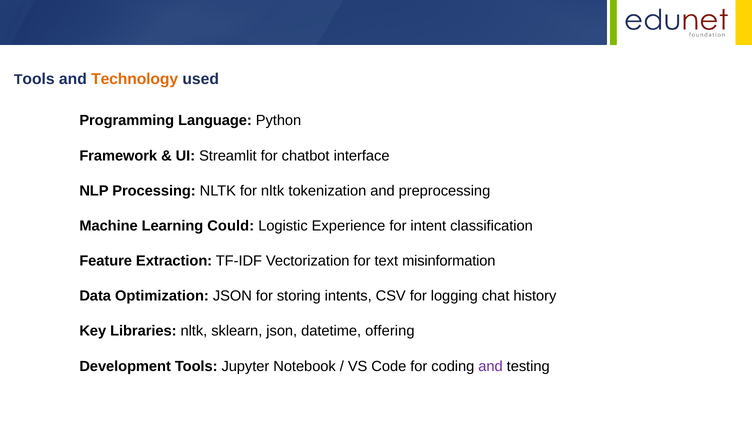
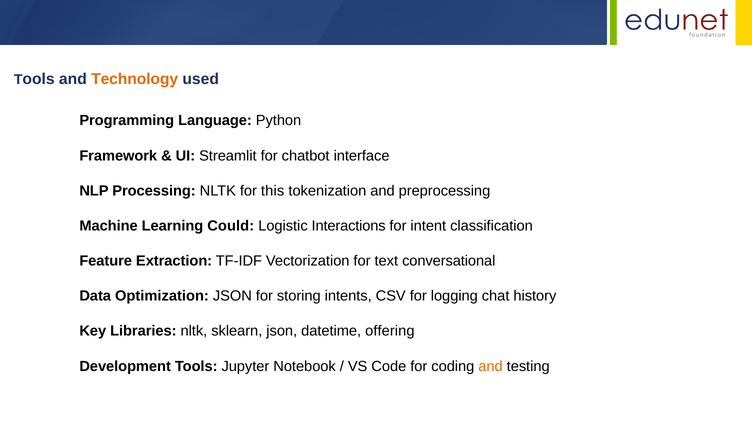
for nltk: nltk -> this (273, 191)
Experience: Experience -> Interactions (349, 226)
misinformation: misinformation -> conversational (449, 261)
and colour: purple -> orange (491, 366)
